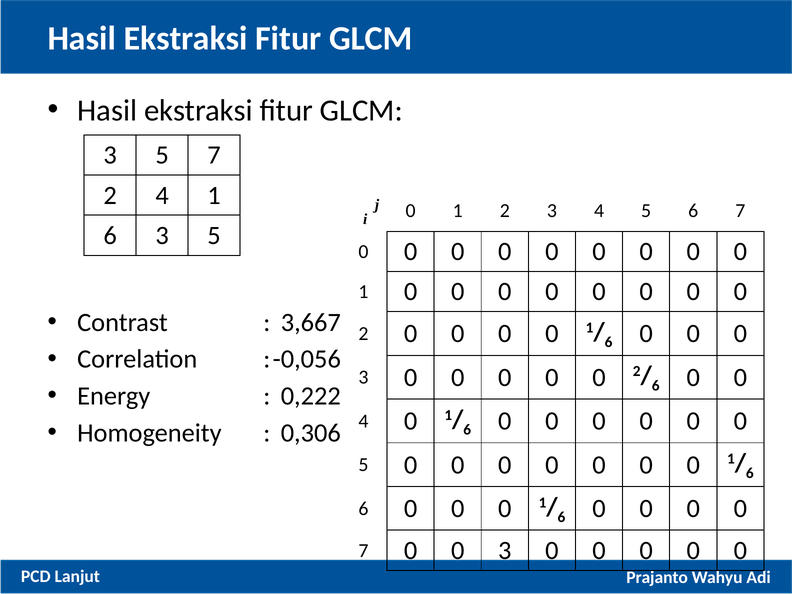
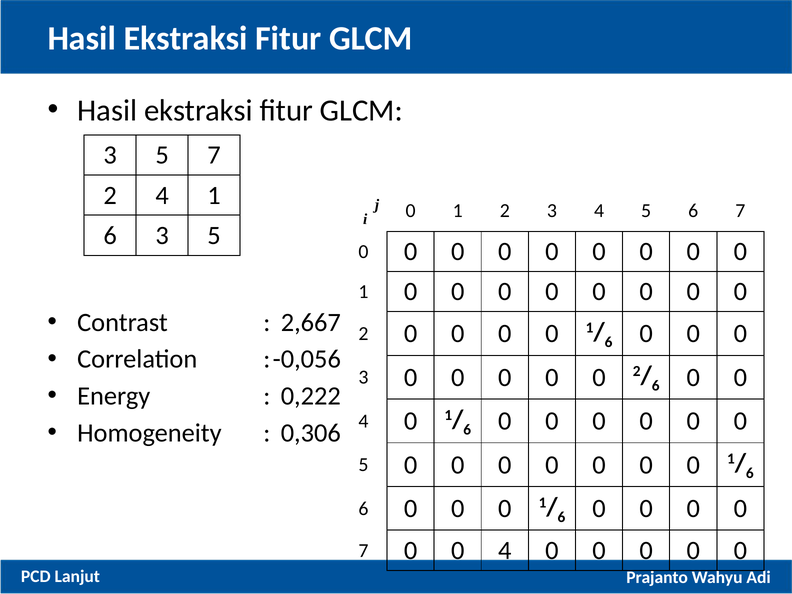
3,667: 3,667 -> 2,667 (311, 322)
7 0 0 3: 3 -> 4 (505, 551)
